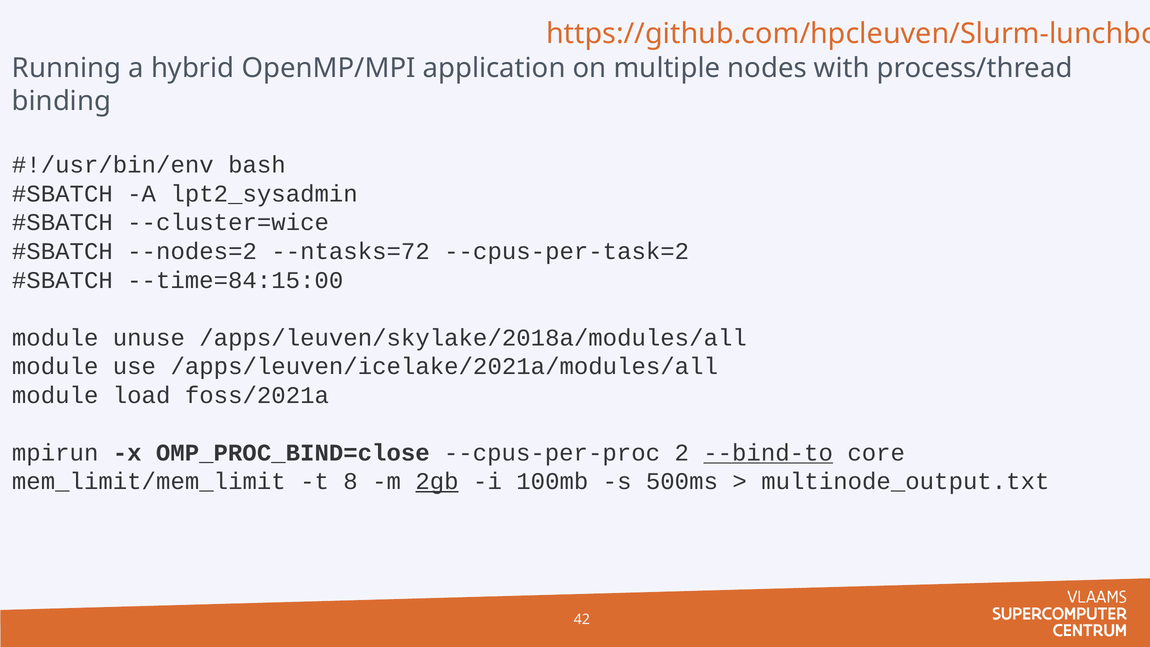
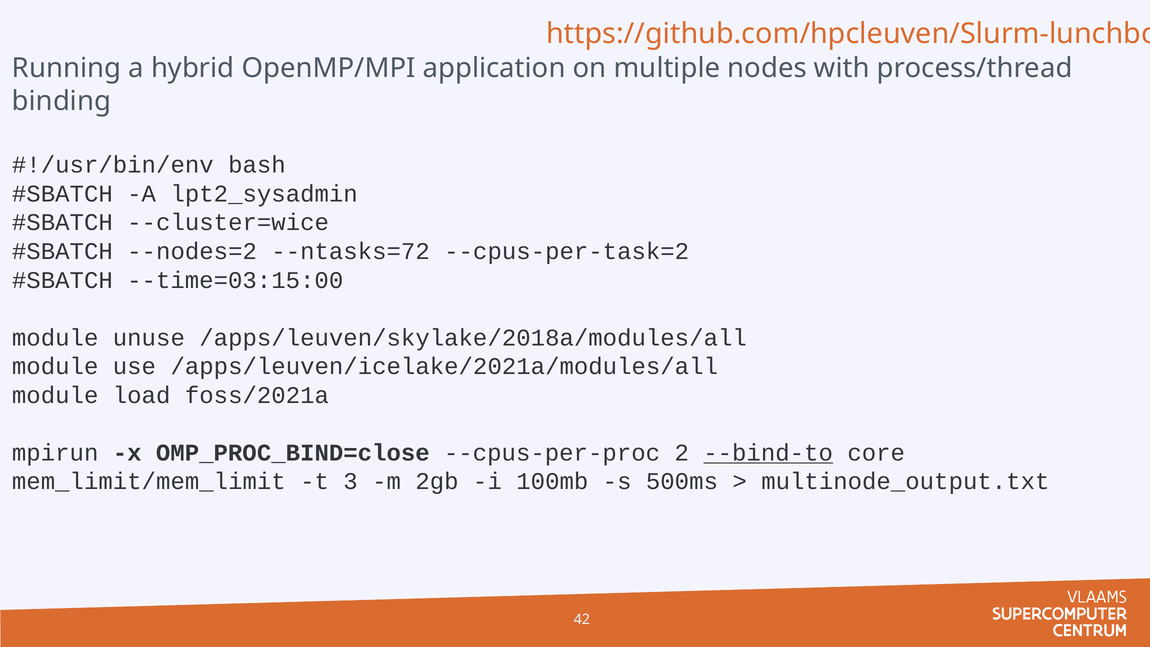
--time=84:15:00: --time=84:15:00 -> --time=03:15:00 (235, 280)
8: 8 -> 3 (350, 481)
2gb underline: present -> none (437, 481)
